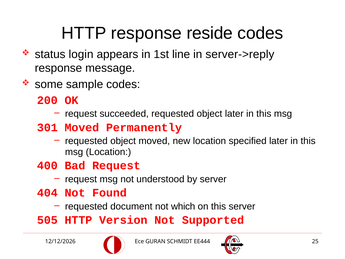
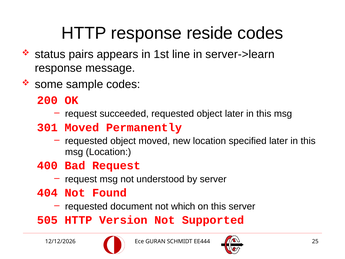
login: login -> pairs (81, 54)
server->reply: server->reply -> server->learn (240, 54)
